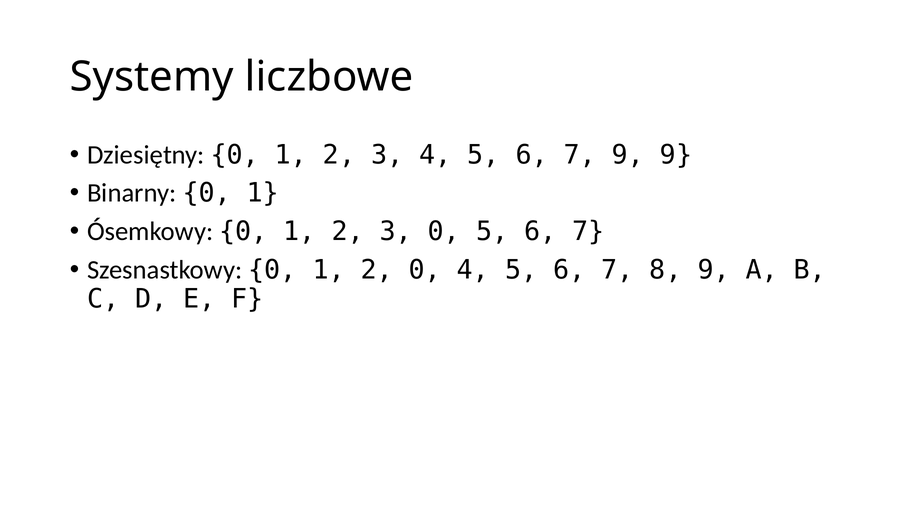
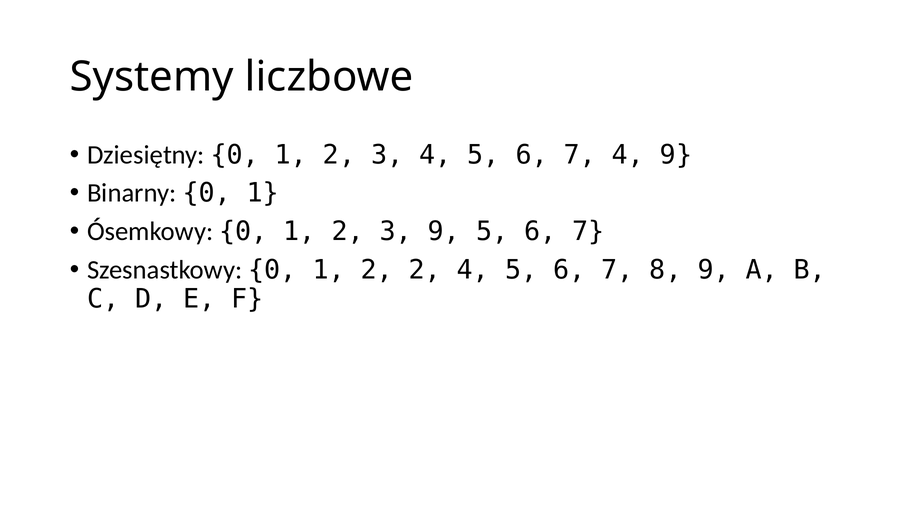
7 9: 9 -> 4 (628, 155)
3 0: 0 -> 9 (444, 232)
2 0: 0 -> 2 (425, 270)
